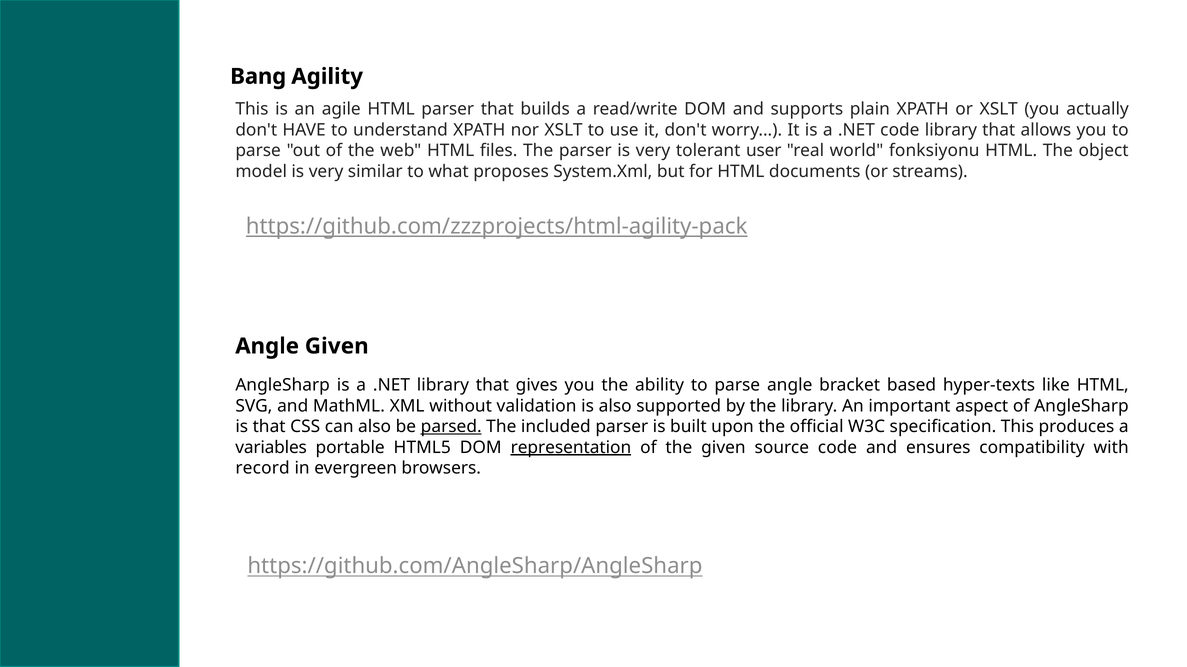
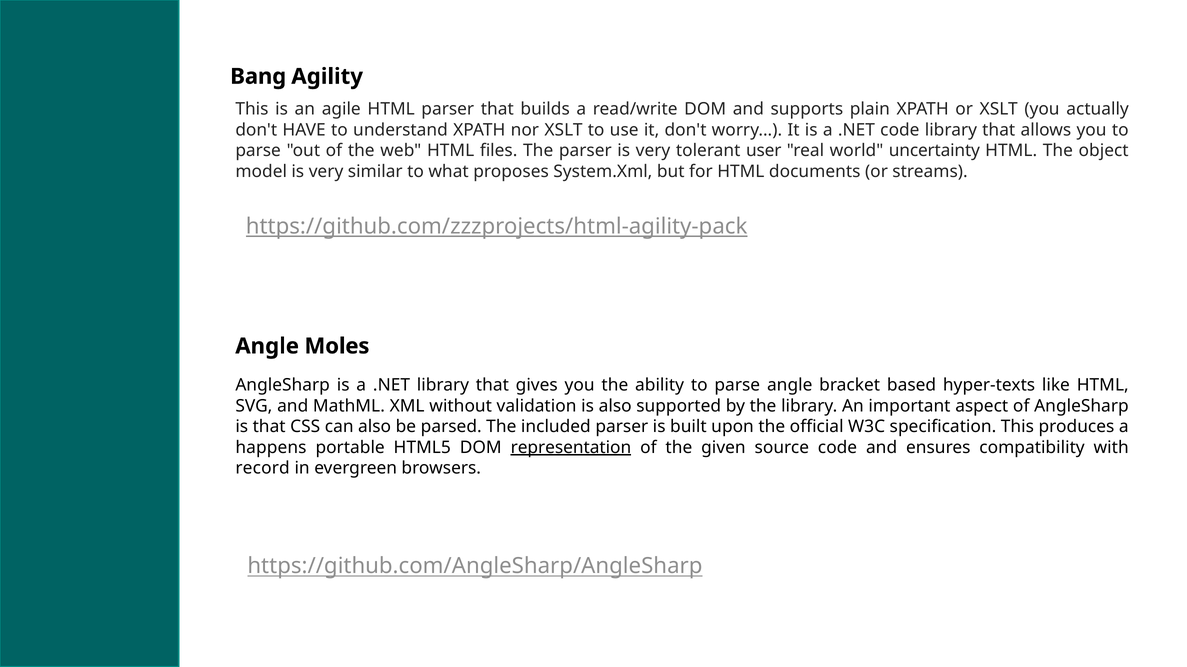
fonksiyonu: fonksiyonu -> uncertainty (934, 151)
Angle Given: Given -> Moles (337, 347)
parsed underline: present -> none (451, 427)
variables: variables -> happens (271, 448)
